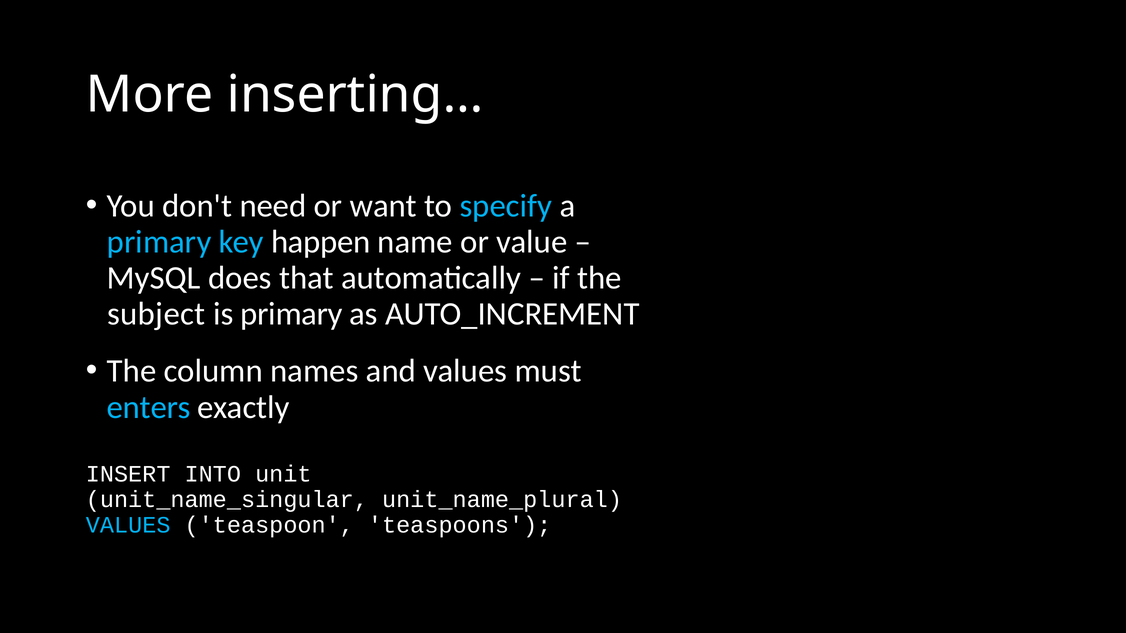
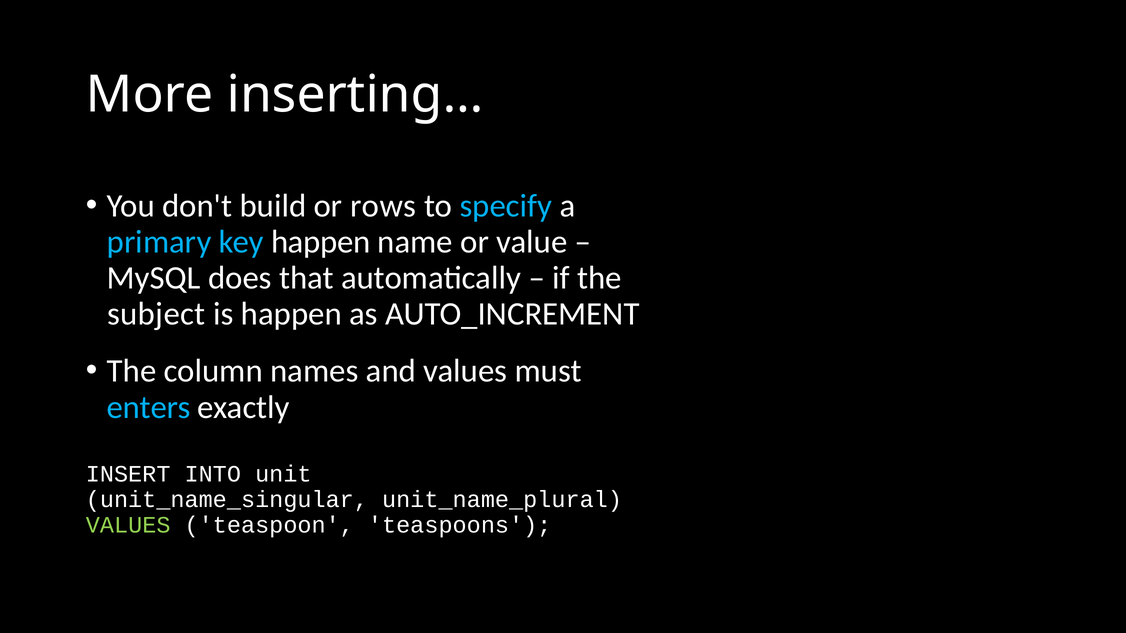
need: need -> build (273, 206)
want: want -> rows (383, 206)
is primary: primary -> happen (291, 314)
VALUES colour: light blue -> light green (128, 525)
